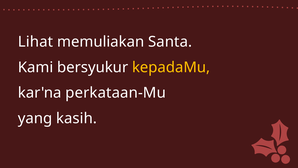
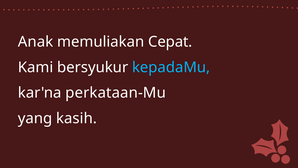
Lihat: Lihat -> Anak (36, 42)
Santa: Santa -> Cepat (170, 42)
kepadaMu colour: yellow -> light blue (171, 67)
